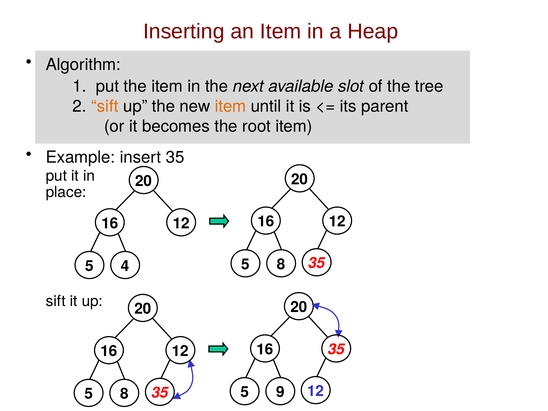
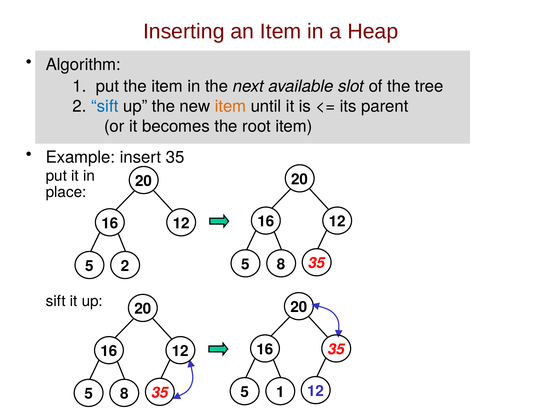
sift colour: orange -> blue (105, 106)
5 4: 4 -> 2 (125, 266)
5 9: 9 -> 1 (280, 392)
